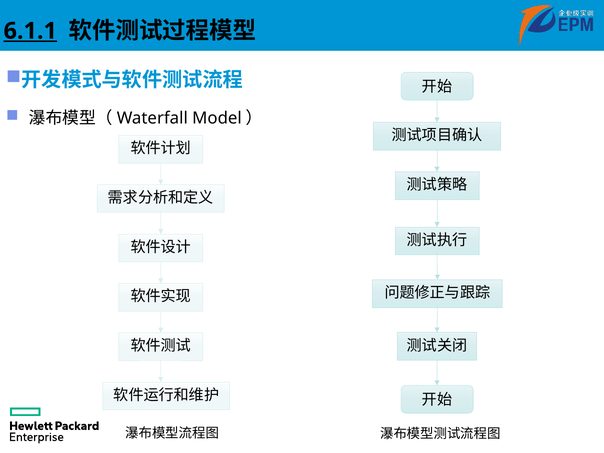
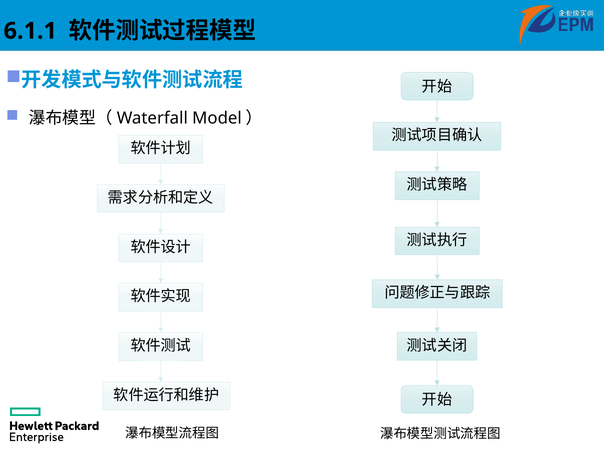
6.1.1 underline: present -> none (30, 31)
